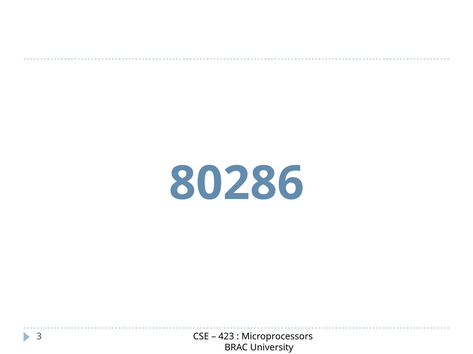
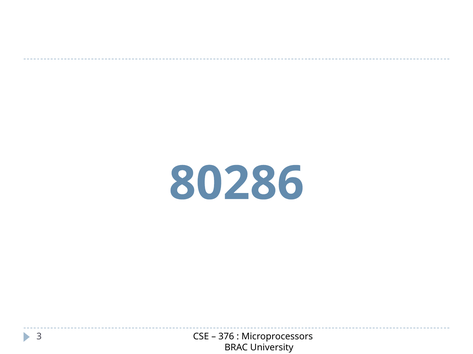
423: 423 -> 376 (226, 337)
